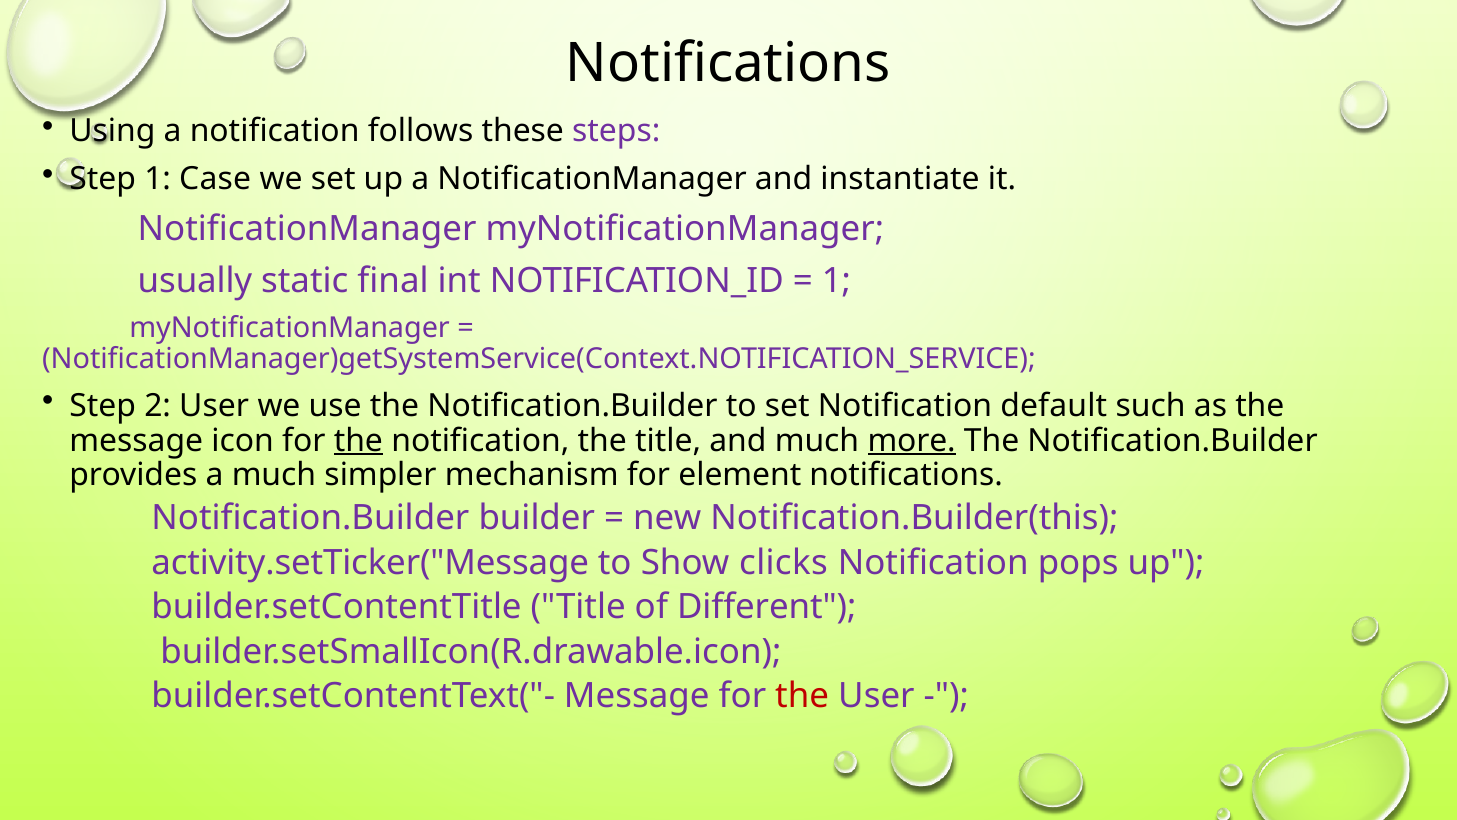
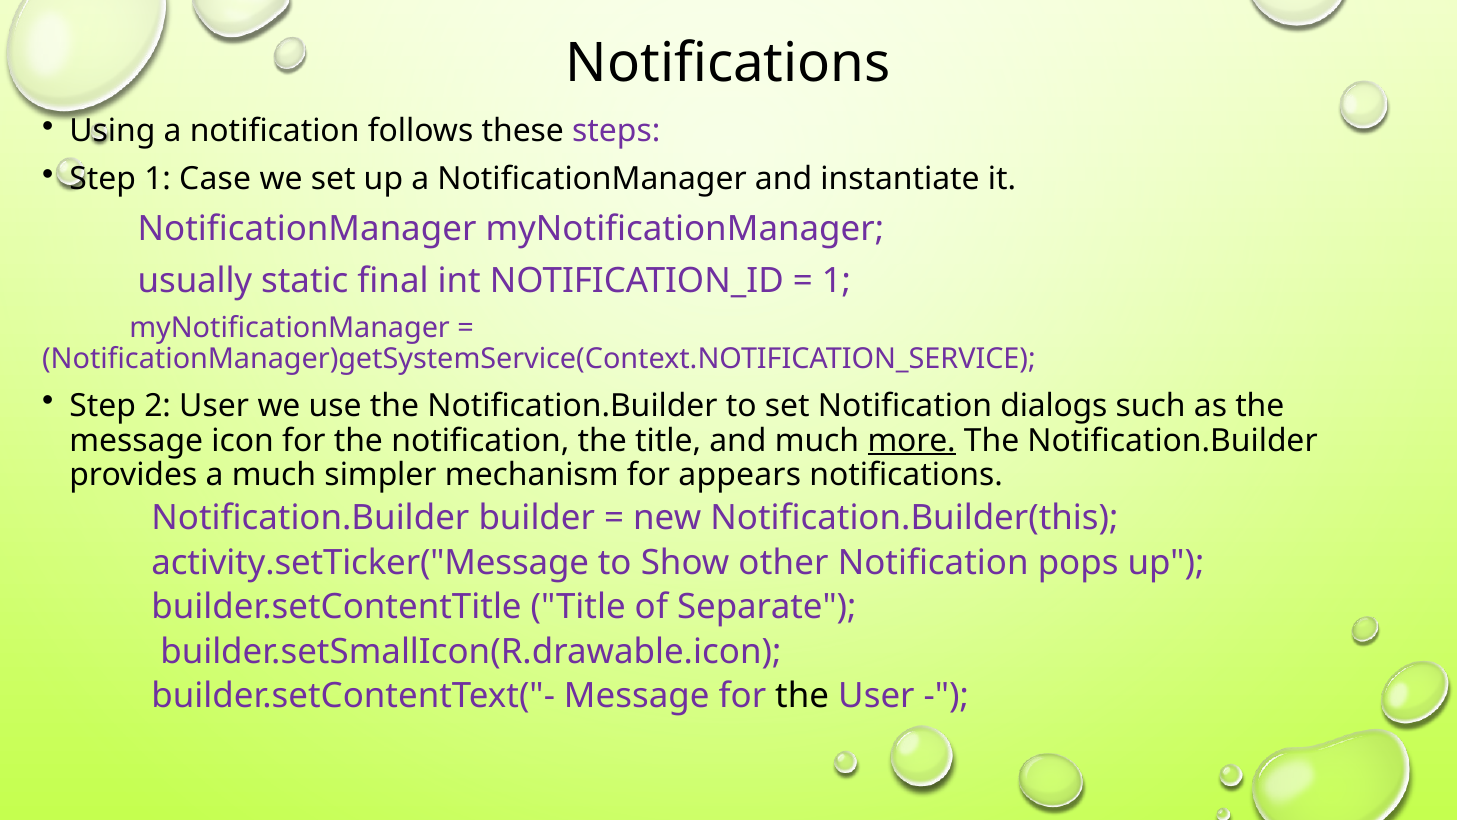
default: default -> dialogs (1054, 406)
the underline: present -> none (358, 440)
element: element -> appears (740, 475)
clicks: clicks -> other (784, 562)
Different: Different -> Separate (767, 607)
the colour: red -> black (802, 696)
